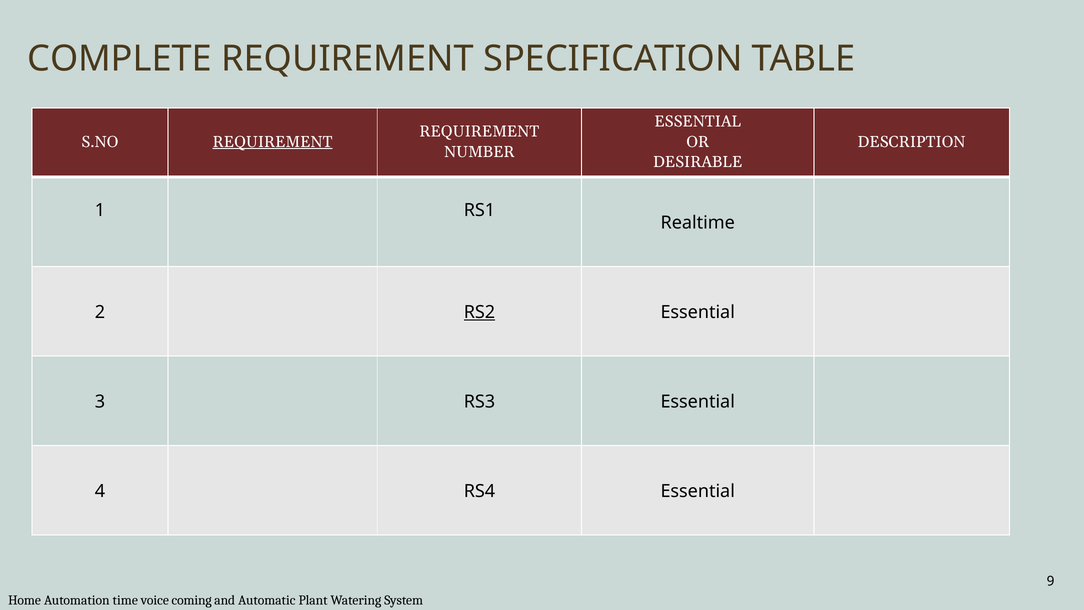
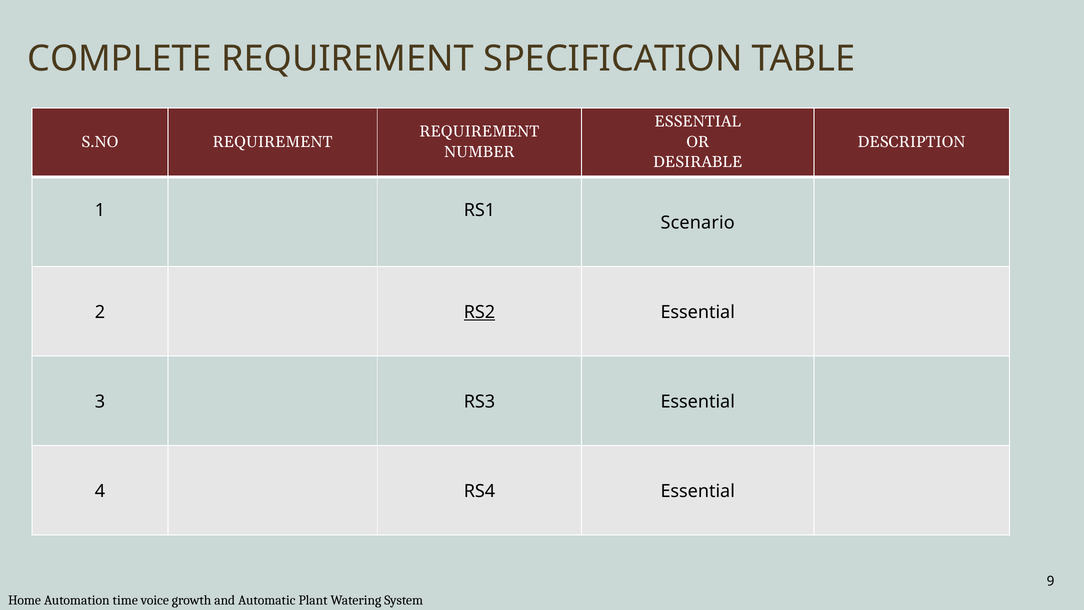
REQUIREMENT underline: present -> none (273, 142)
Realtime: Realtime -> Scenario (698, 223)
coming: coming -> growth (192, 600)
